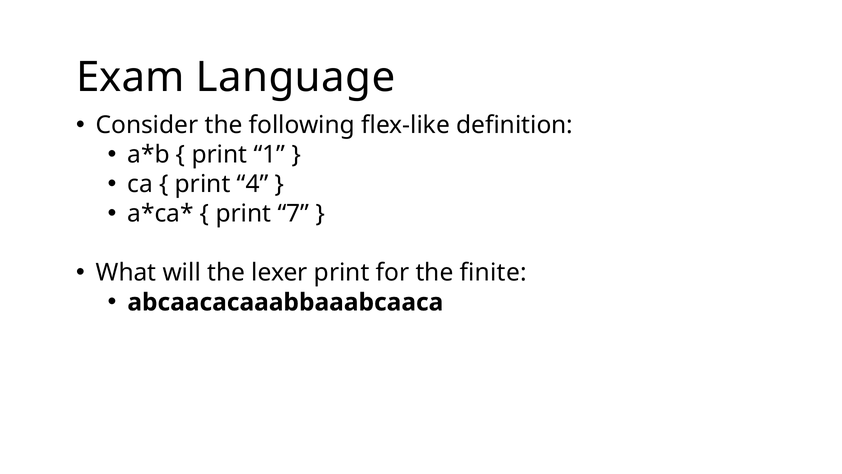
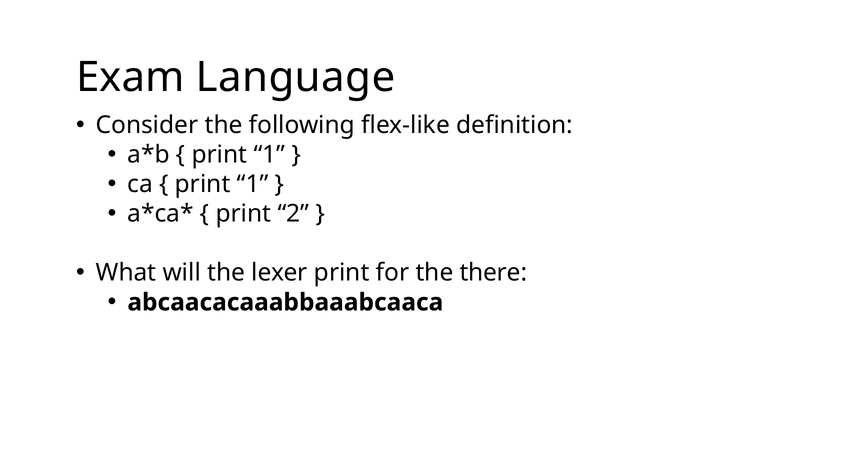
4: 4 -> 1 (253, 184)
7: 7 -> 2 (293, 214)
finite: finite -> there (493, 273)
